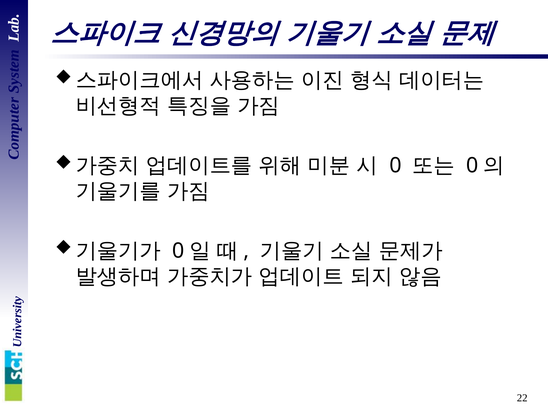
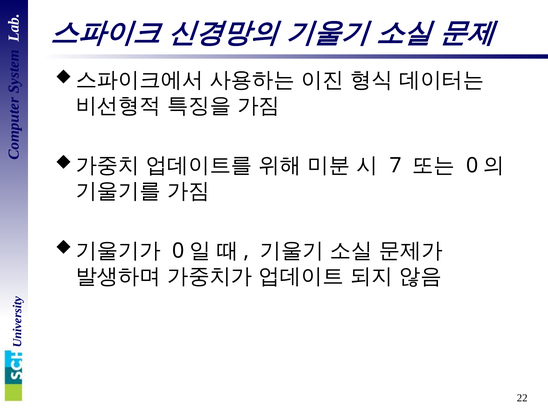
0: 0 -> 7 (395, 165)
